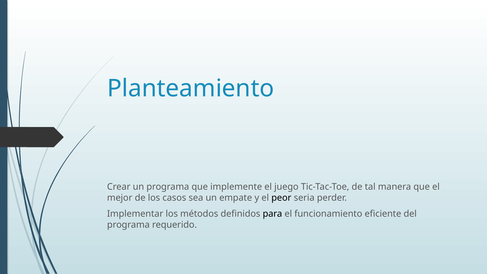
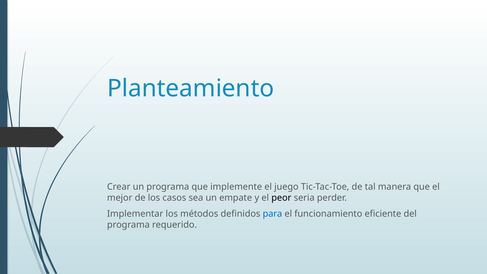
para colour: black -> blue (272, 214)
